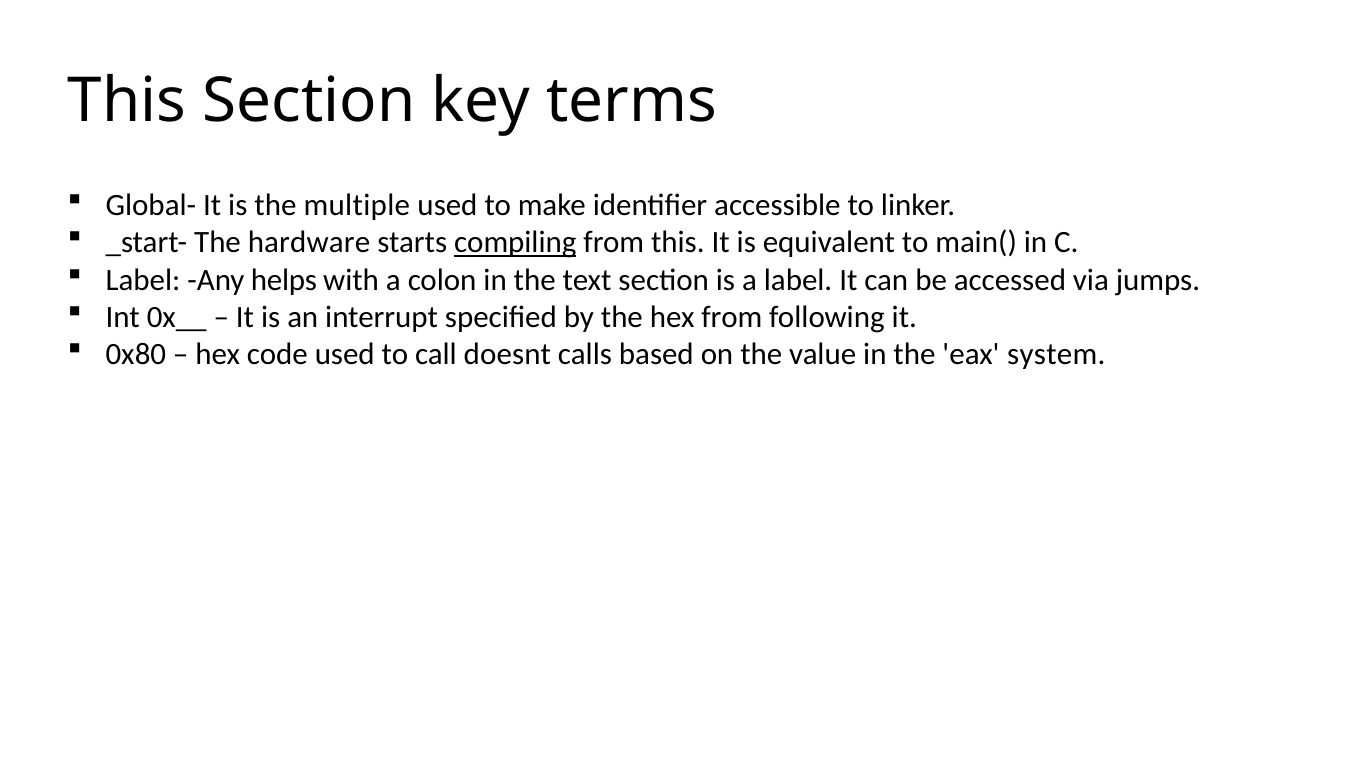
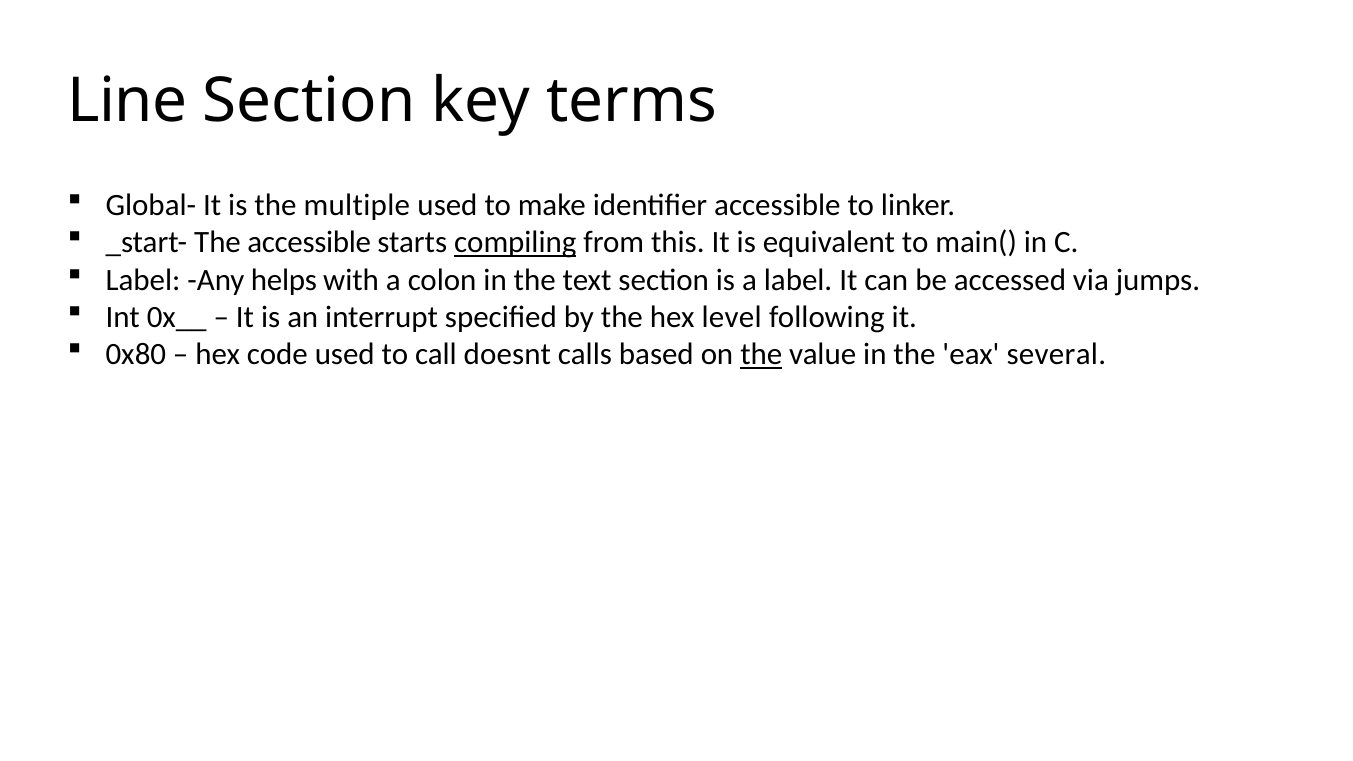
This: This -> Line (127, 101)
The hardware: hardware -> accessible (309, 243)
hex from: from -> level (732, 317)
the underline: none -> present (761, 354)
system: system -> several (1056, 354)
